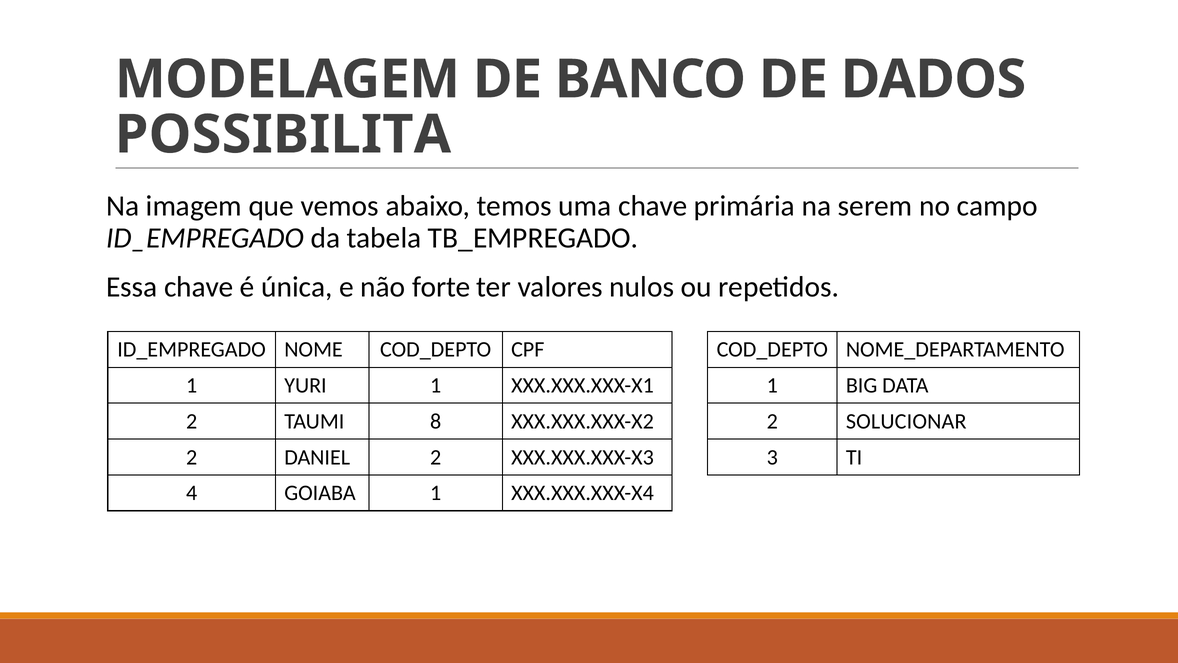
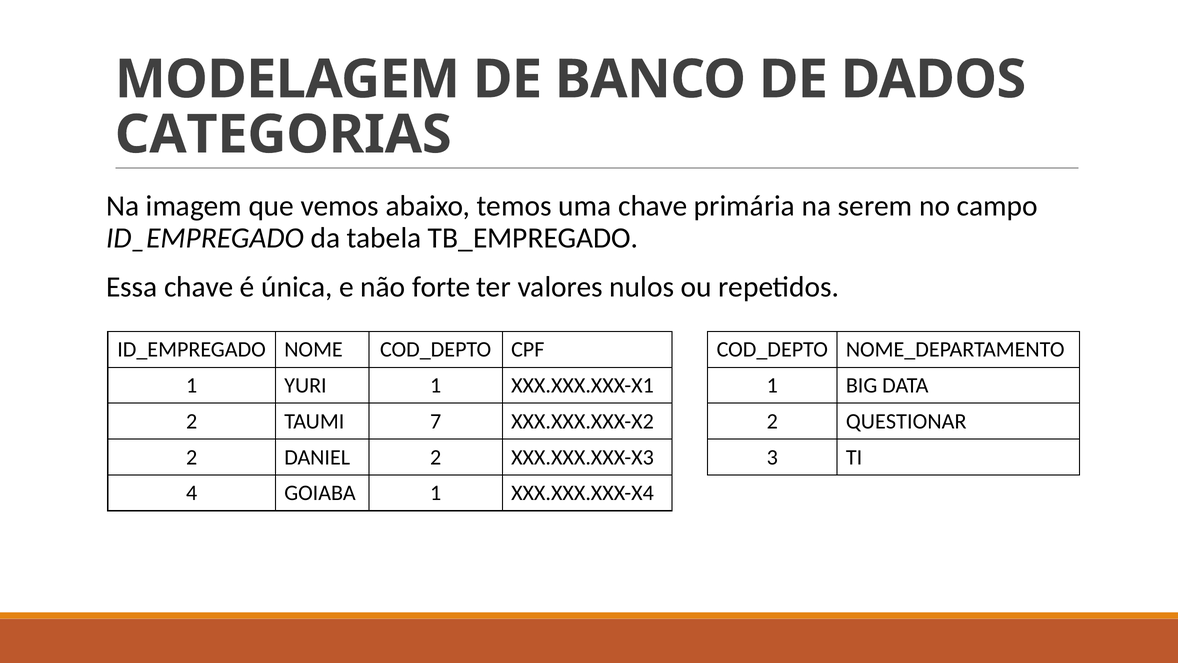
POSSIBILITA: POSSIBILITA -> CATEGORIAS (283, 135)
8: 8 -> 7 (436, 421)
SOLUCIONAR: SOLUCIONAR -> QUESTIONAR (906, 421)
